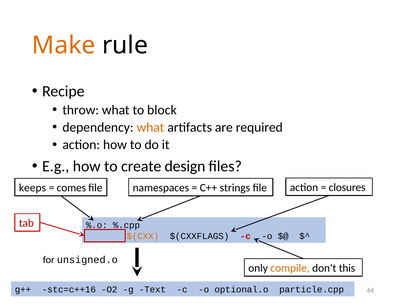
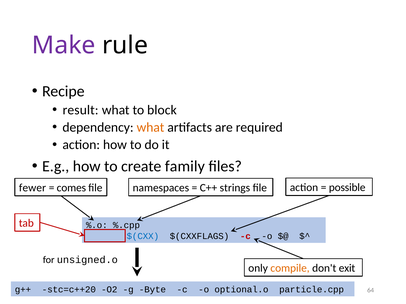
Make colour: orange -> purple (64, 45)
throw: throw -> result (81, 110)
design: design -> family (185, 166)
closures: closures -> possible (347, 188)
keeps: keeps -> fewer (32, 188)
$(CXX colour: orange -> blue (143, 237)
this: this -> exit (347, 269)
stc=c++16: stc=c++16 -> stc=c++20 (69, 290)
Text: Text -> Byte (152, 290)
